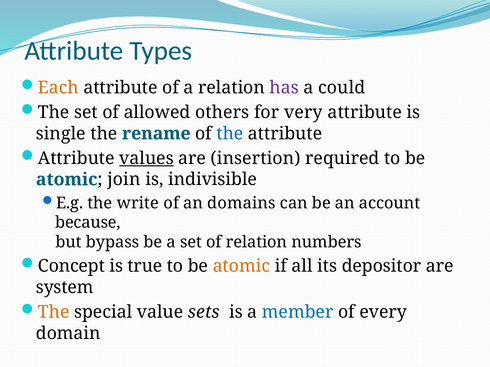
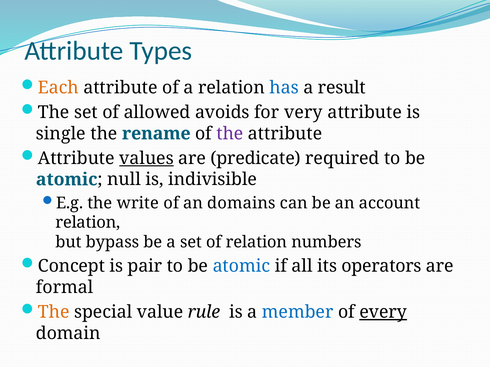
has colour: purple -> blue (284, 88)
could: could -> result (342, 88)
others: others -> avoids (222, 113)
the colour: blue -> purple (230, 134)
insertion: insertion -> predicate (256, 158)
join: join -> null (124, 180)
because: because -> relation (88, 223)
true: true -> pair (145, 267)
atomic colour: orange -> blue (241, 267)
depositor: depositor -> operators (382, 267)
system: system -> formal (65, 288)
sets: sets -> rule (204, 312)
every underline: none -> present (383, 312)
